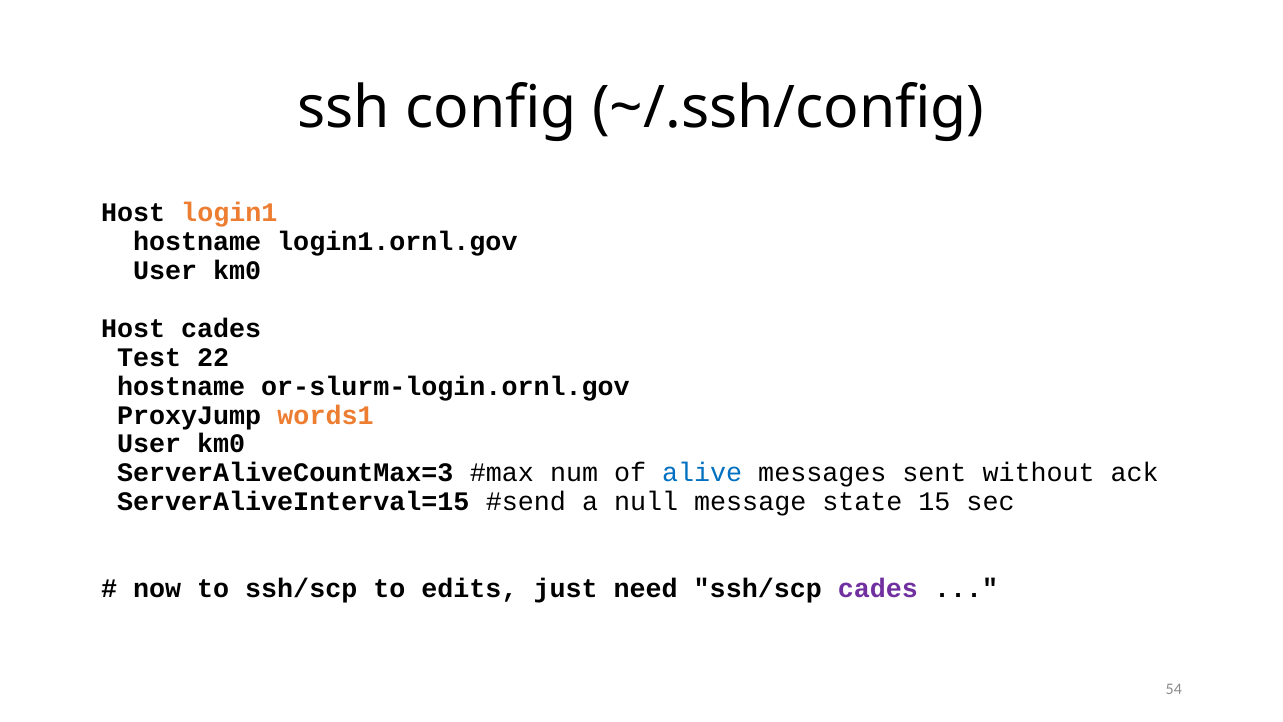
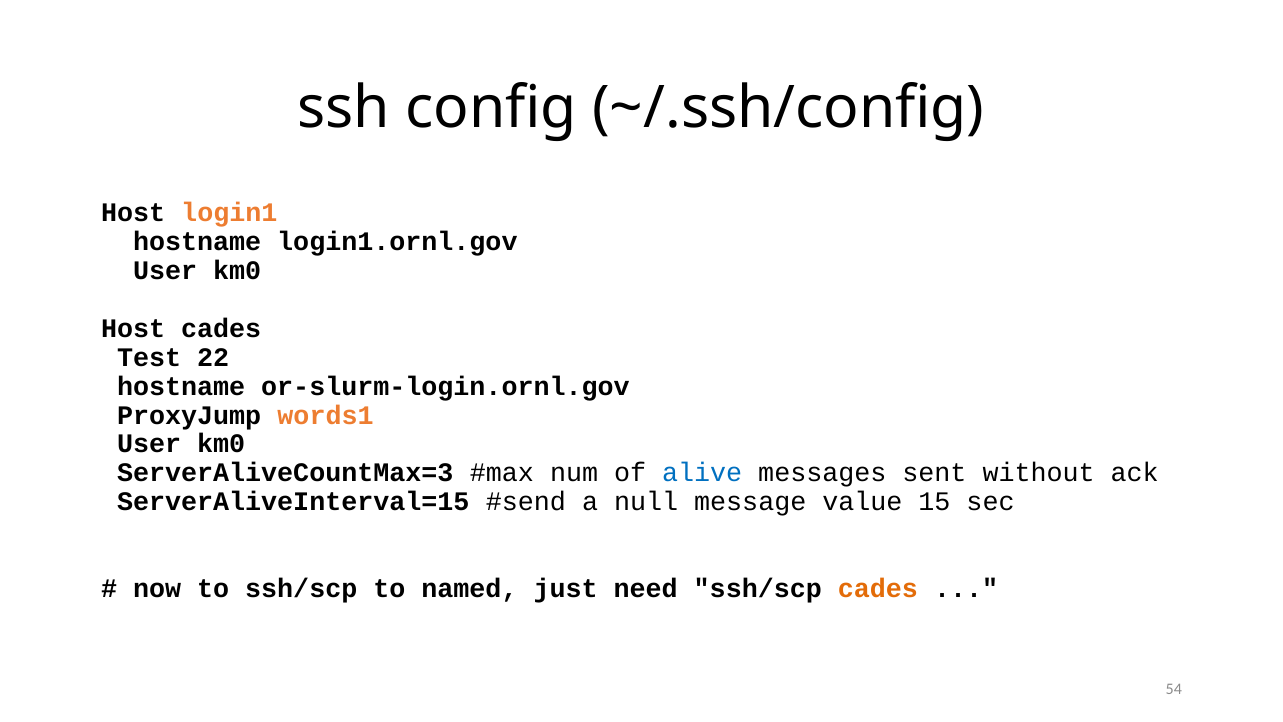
state: state -> value (862, 502)
edits: edits -> named (469, 588)
cades colour: purple -> orange (878, 588)
